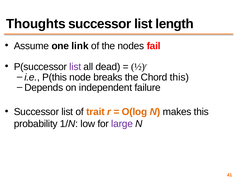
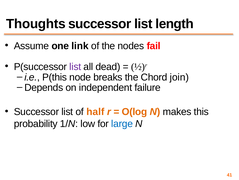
Chord this: this -> join (179, 77)
trait: trait -> half (95, 111)
large colour: purple -> blue (122, 123)
